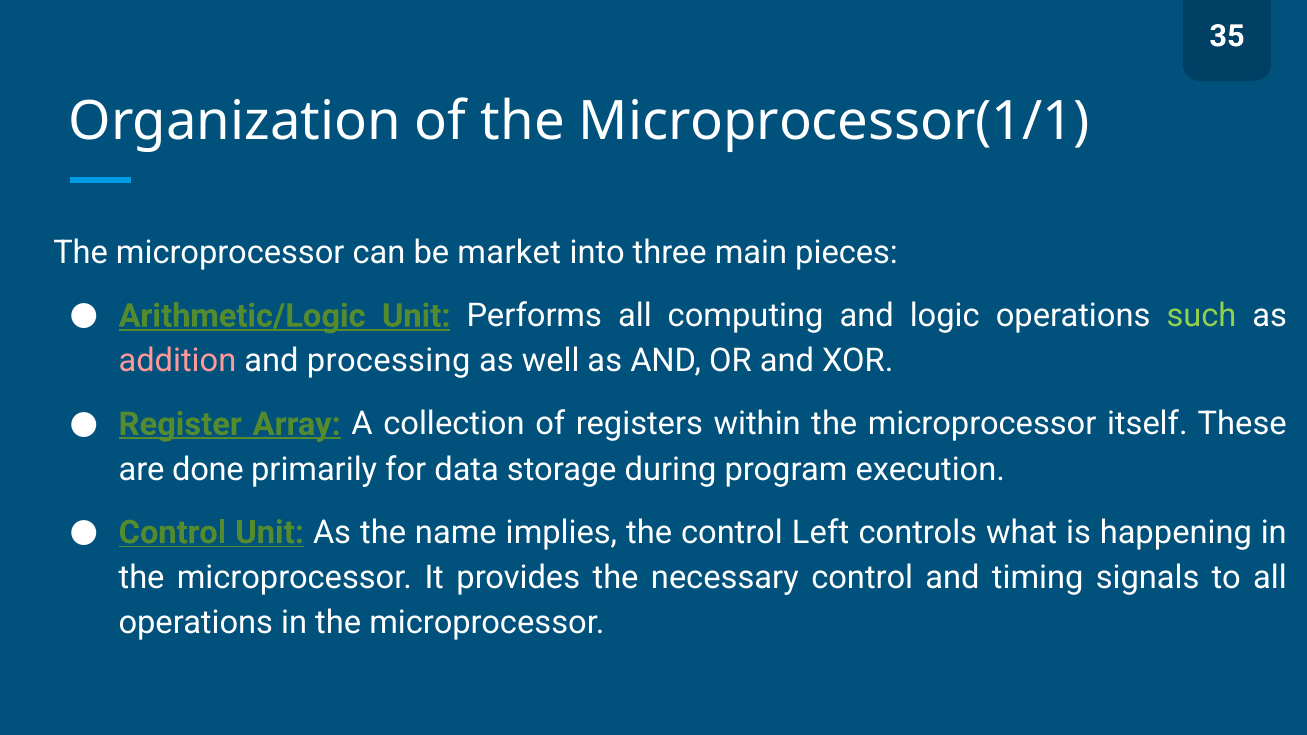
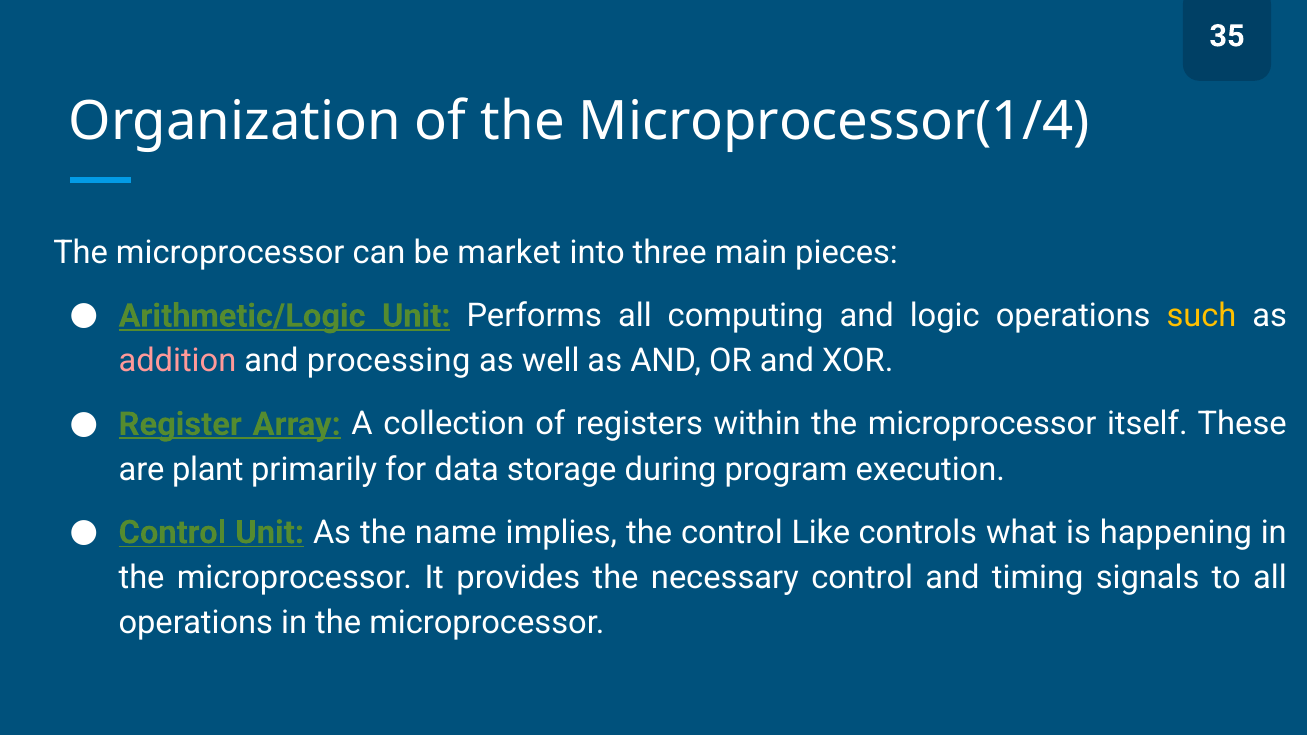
Microprocessor(1/1: Microprocessor(1/1 -> Microprocessor(1/4 (835, 122)
such colour: light green -> yellow (1201, 316)
done: done -> plant (208, 469)
Left: Left -> Like (821, 533)
